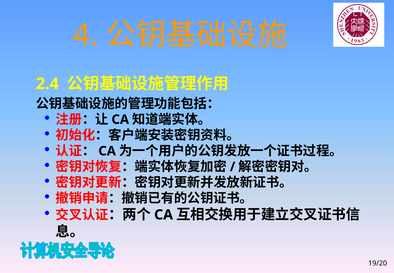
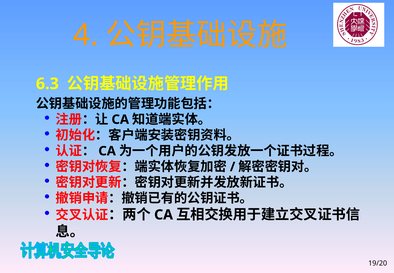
2.4: 2.4 -> 6.3 (47, 84)
